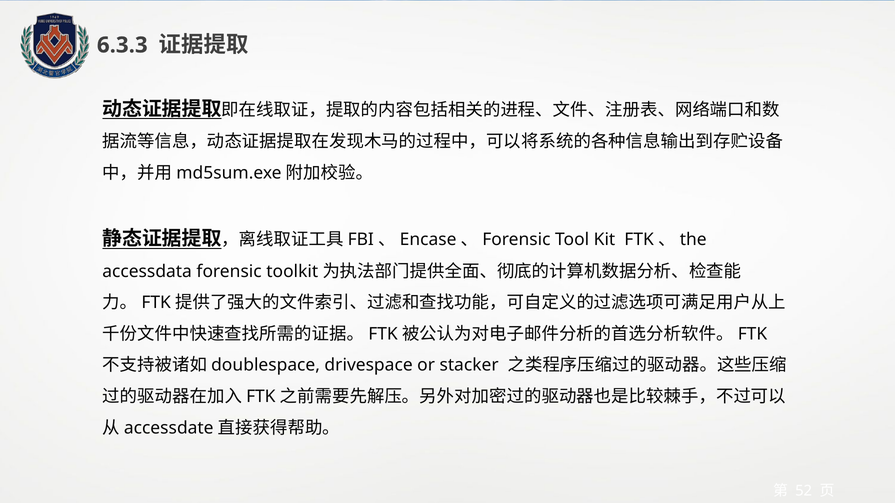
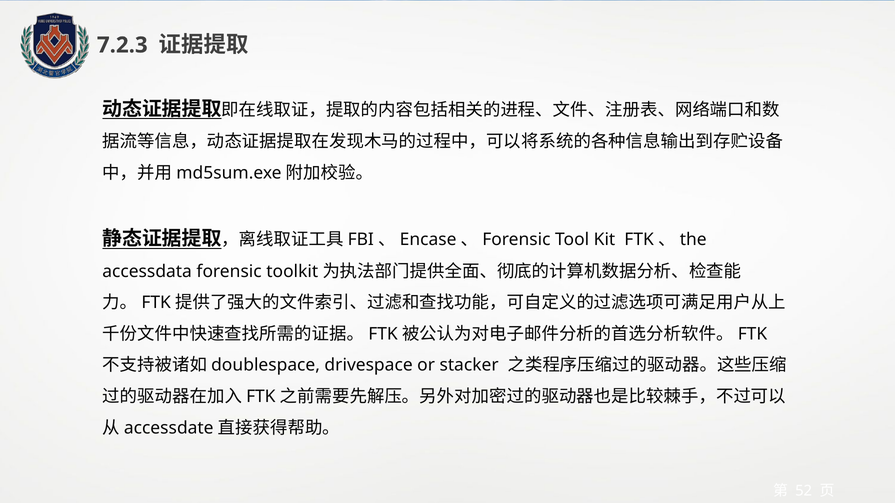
6.3.3: 6.3.3 -> 7.2.3 (122, 45)
